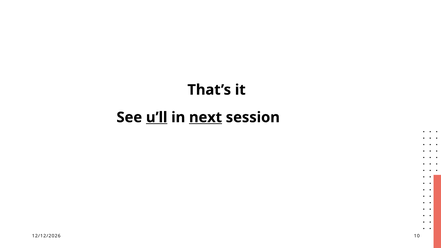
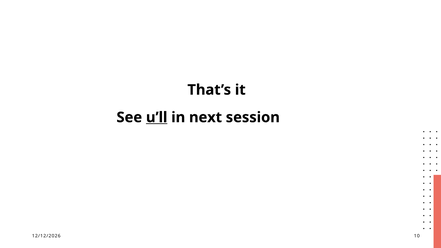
next underline: present -> none (206, 117)
